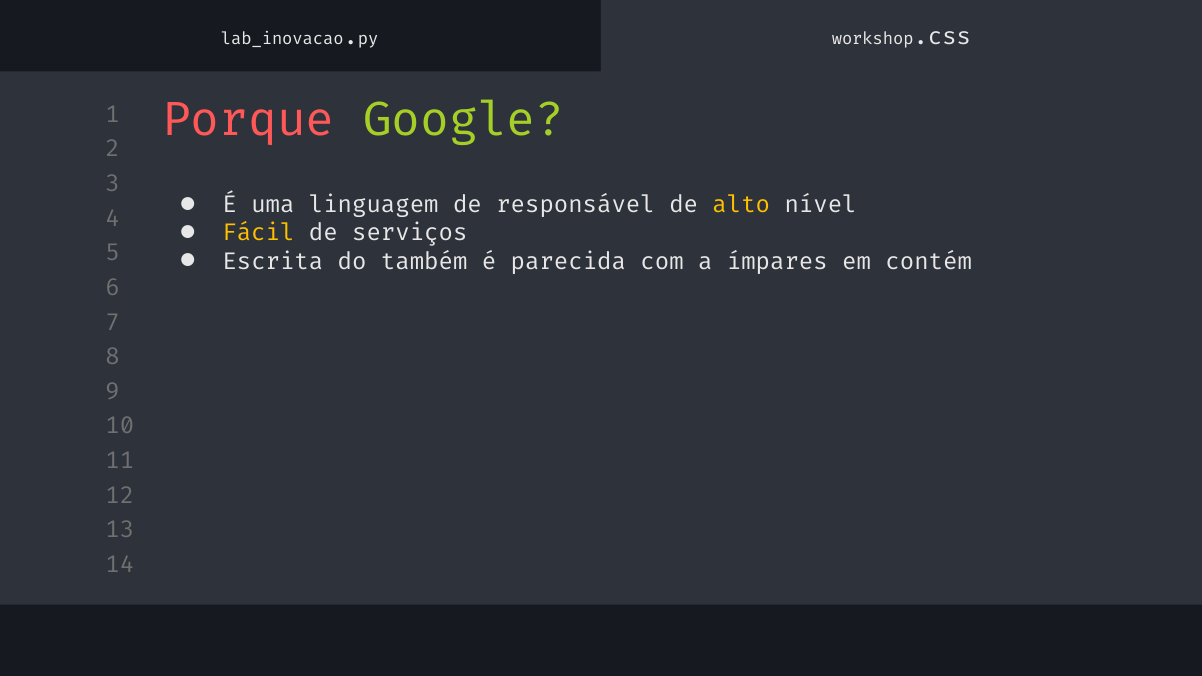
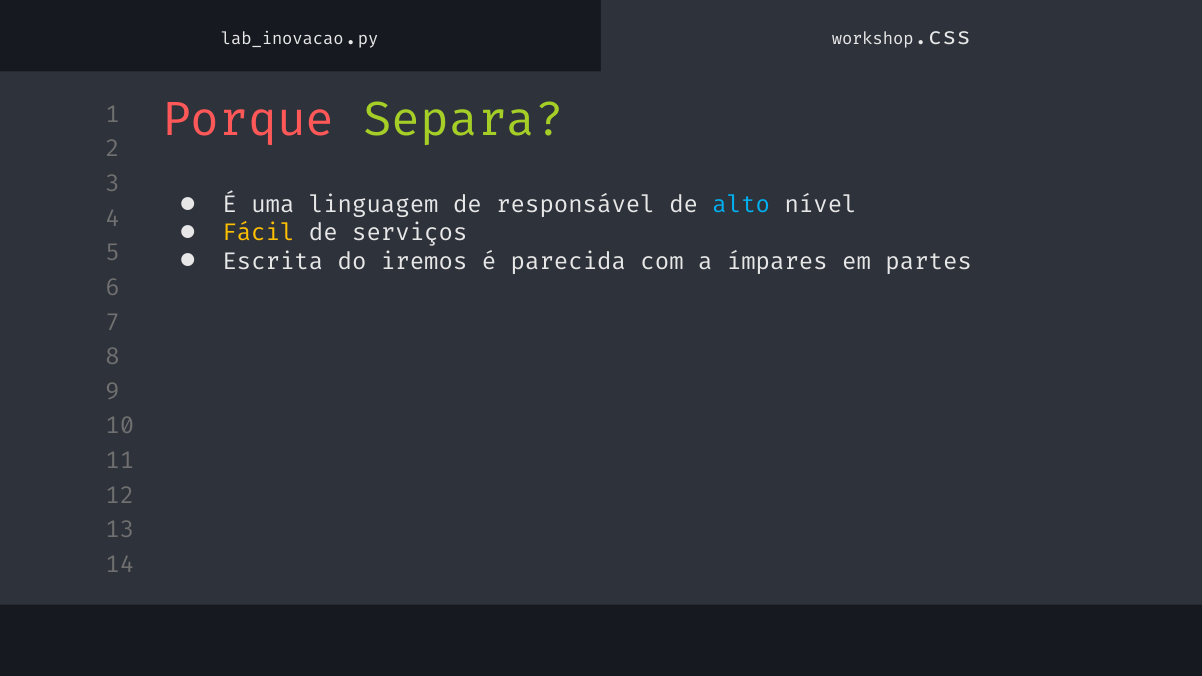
Google: Google -> Separa (464, 120)
alto colour: yellow -> light blue (741, 205)
também: também -> iremos (424, 261)
contém: contém -> partes (929, 261)
